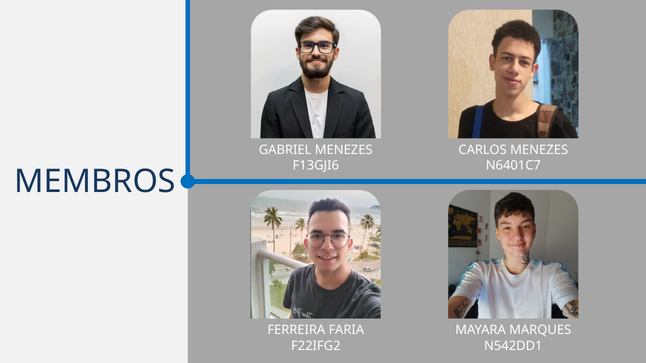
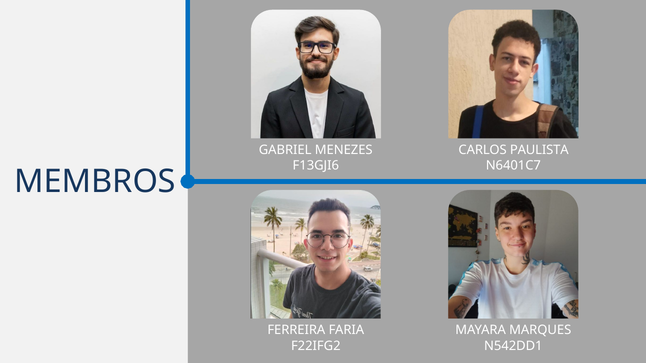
CARLOS MENEZES: MENEZES -> PAULISTA (539, 150)
